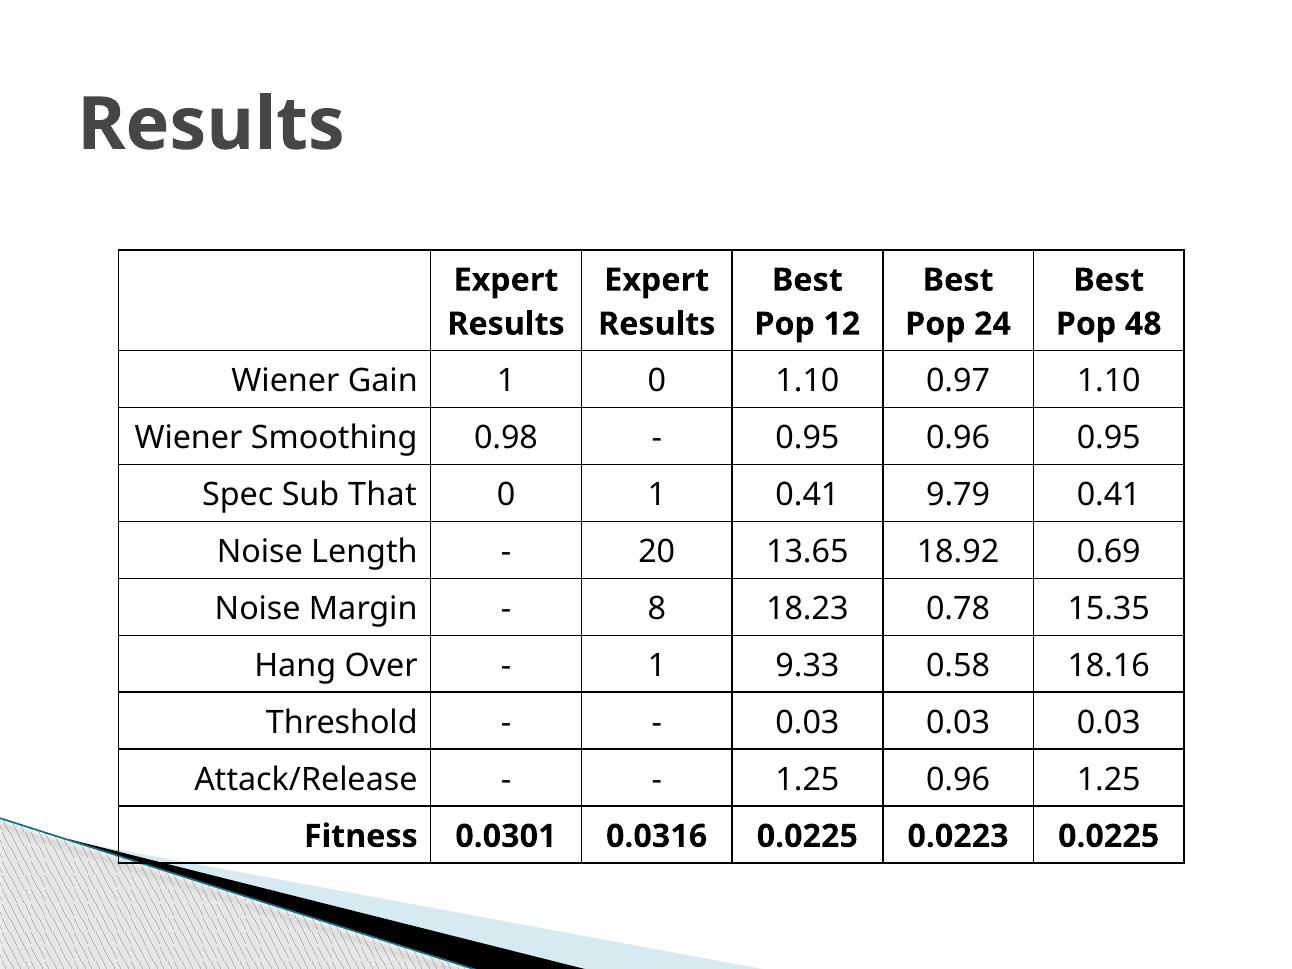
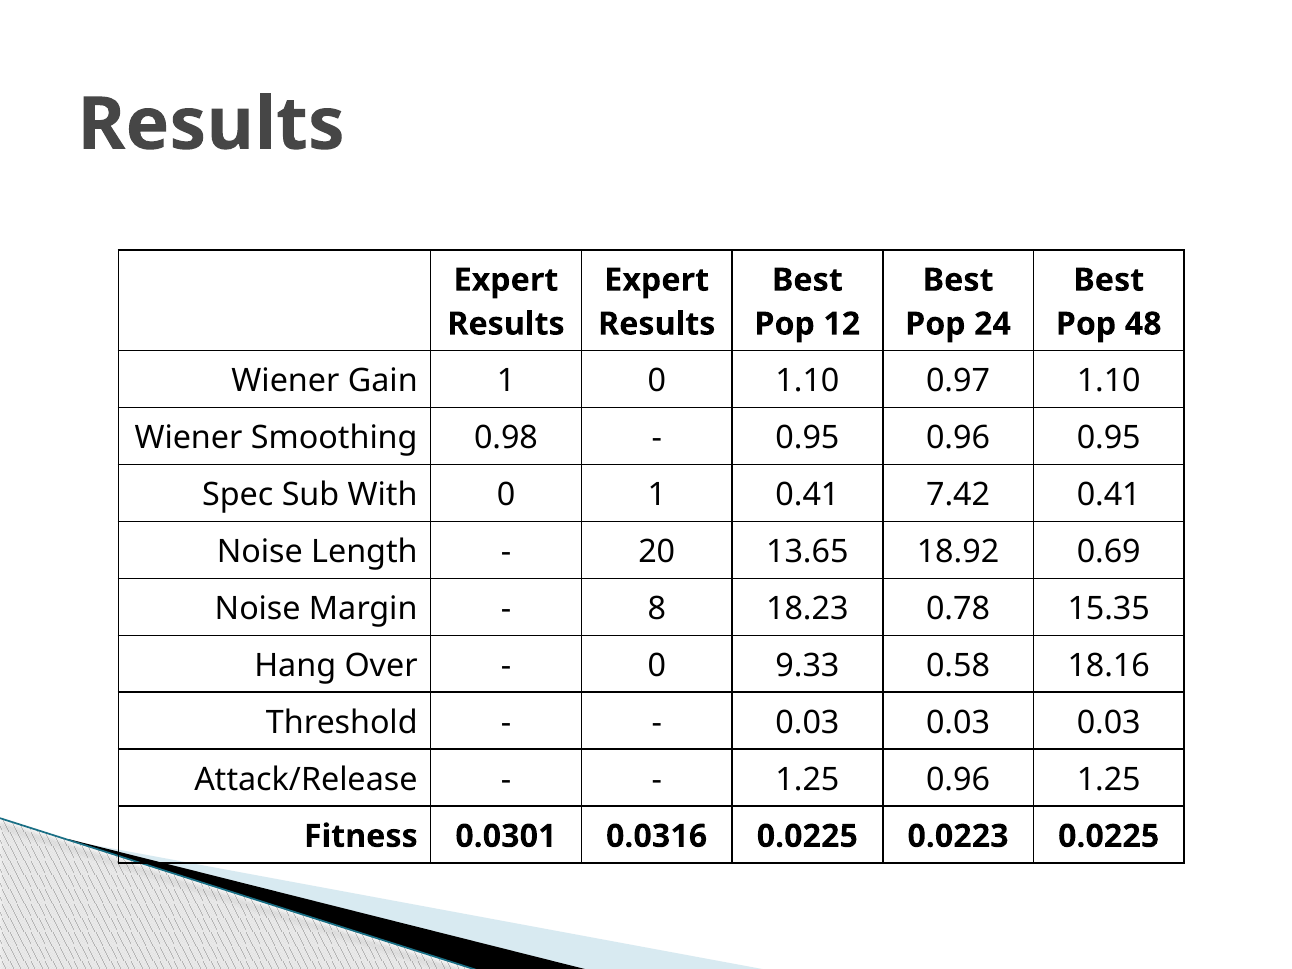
That: That -> With (383, 495)
9.79: 9.79 -> 7.42 (958, 495)
1: 1 -> 0 (657, 666)
